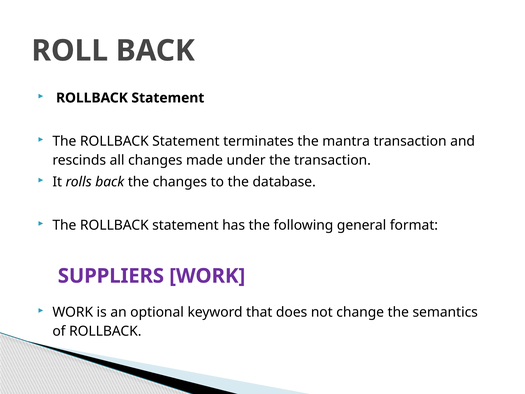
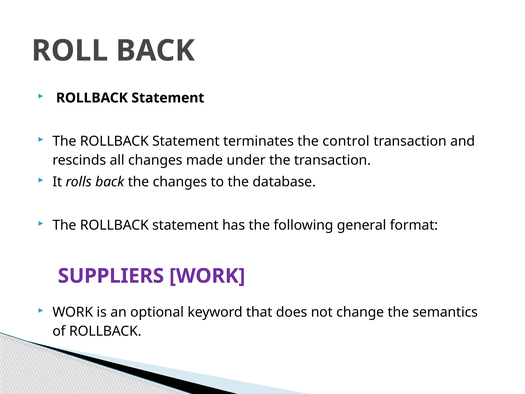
mantra: mantra -> control (346, 141)
